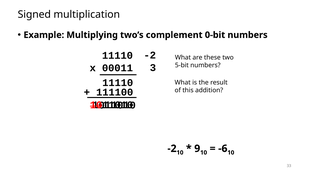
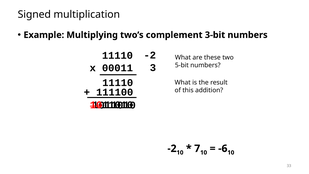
0-bit: 0-bit -> 3-bit (215, 35)
9: 9 -> 7 (197, 148)
